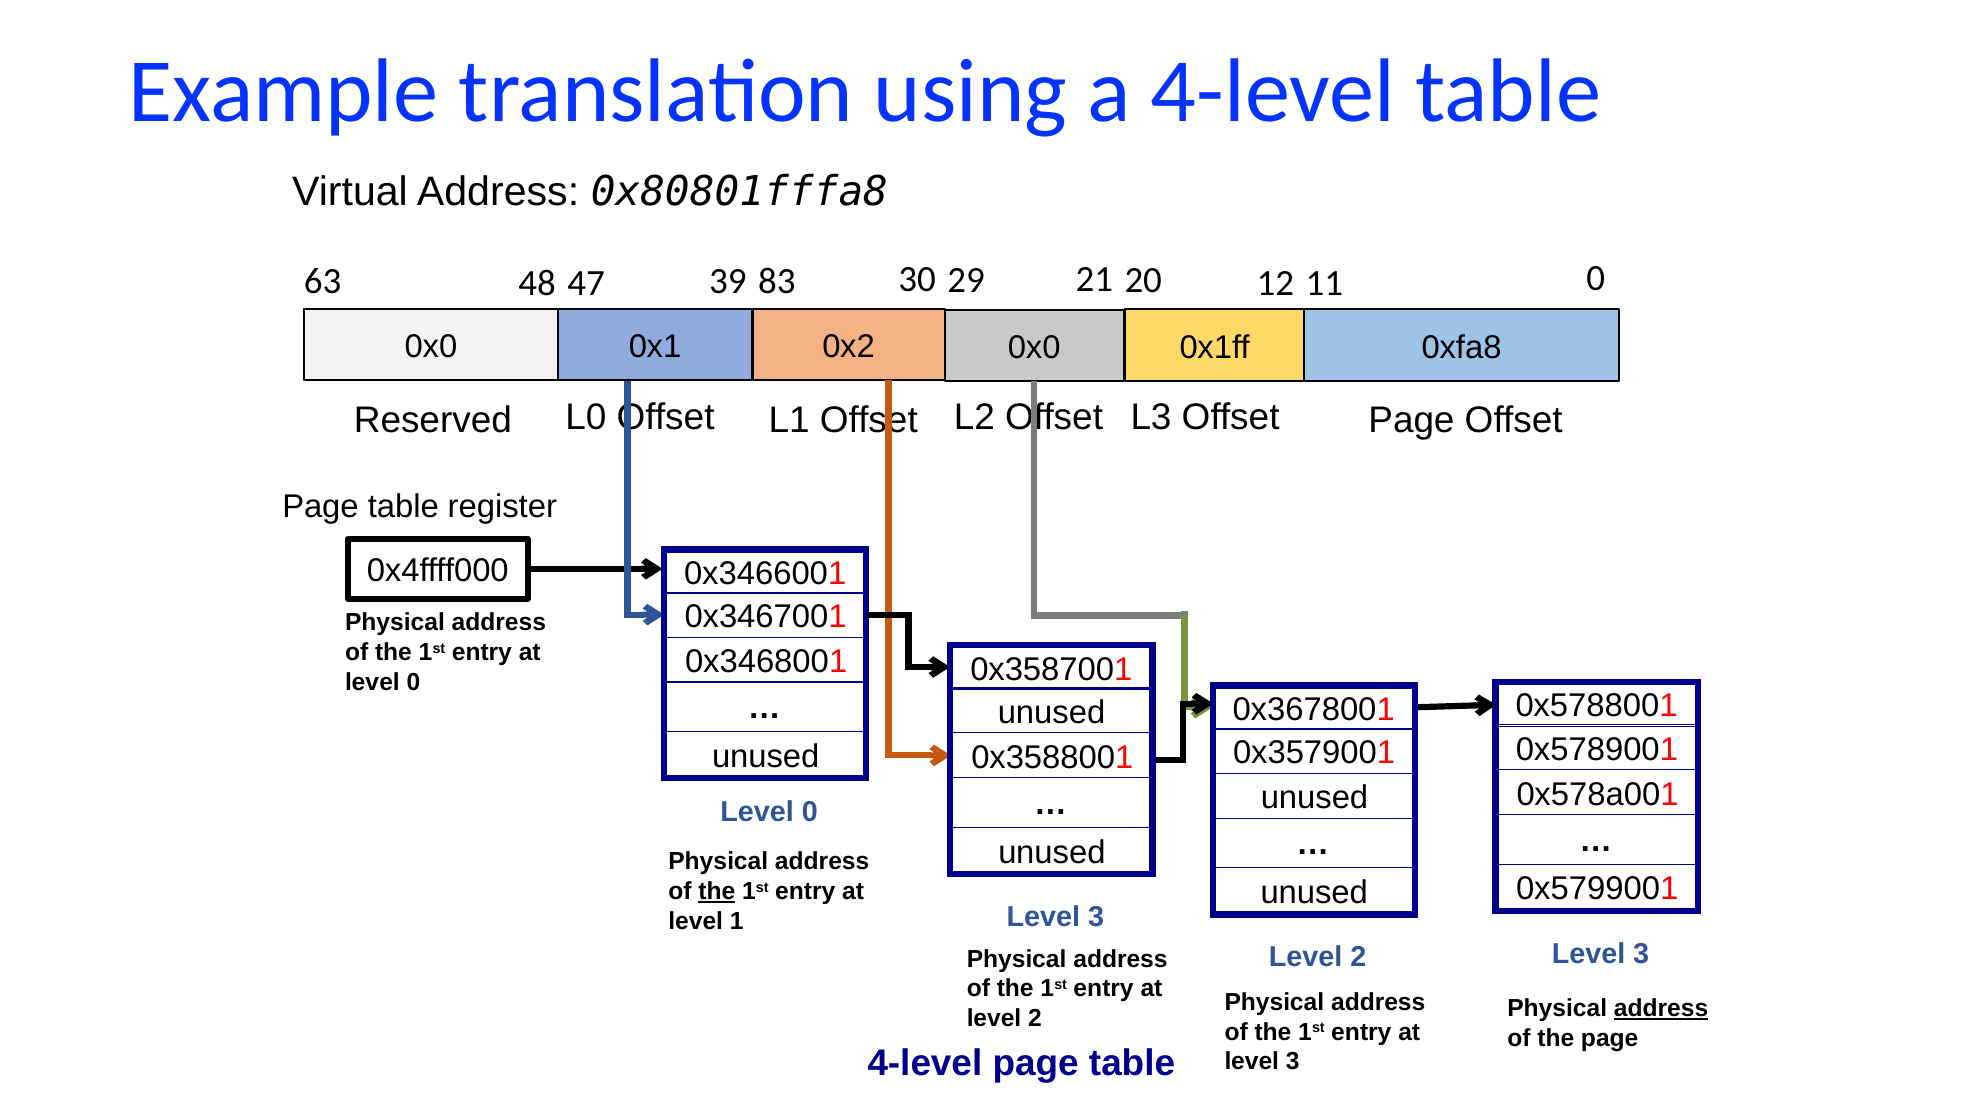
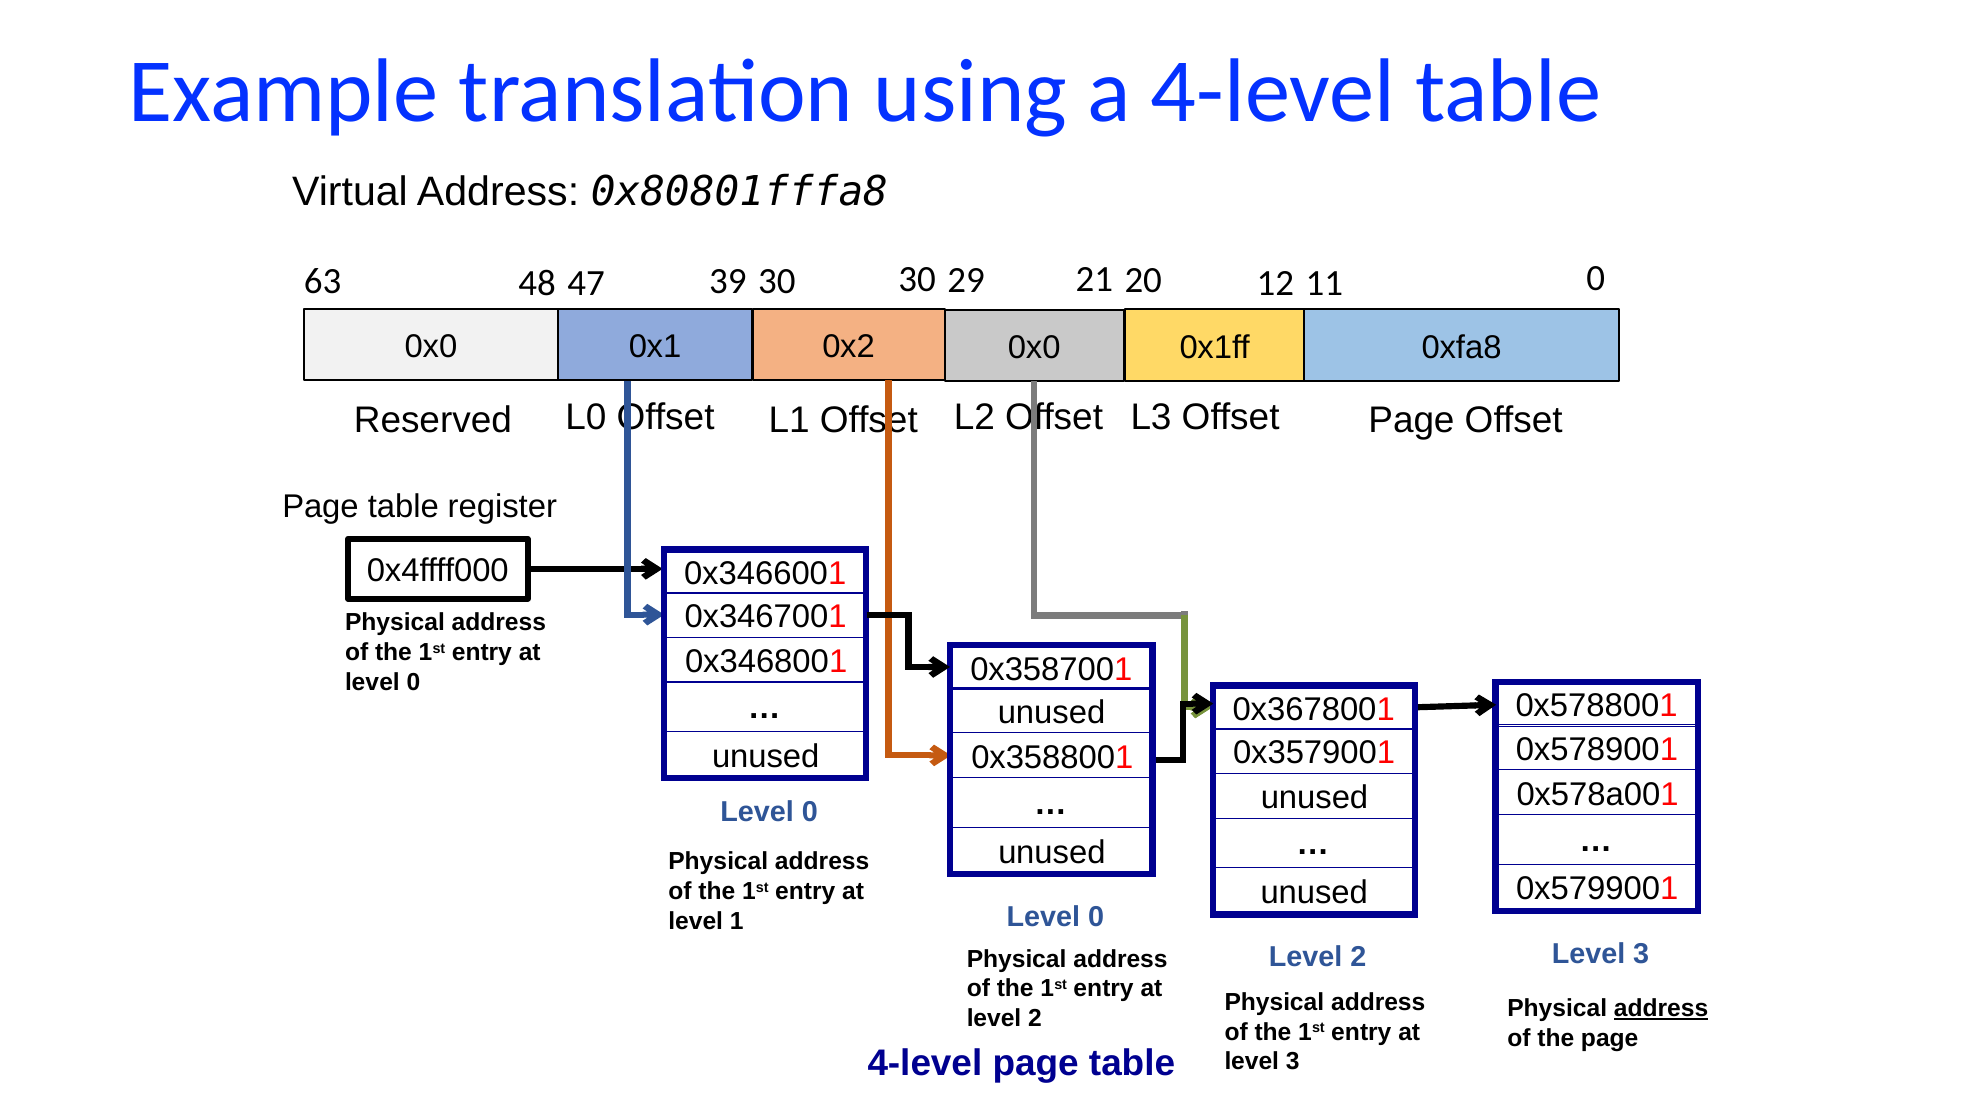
39 83: 83 -> 30 (777, 282)
the underline: present -> none (717, 891)
3: 3 -> 0 (1096, 917)
